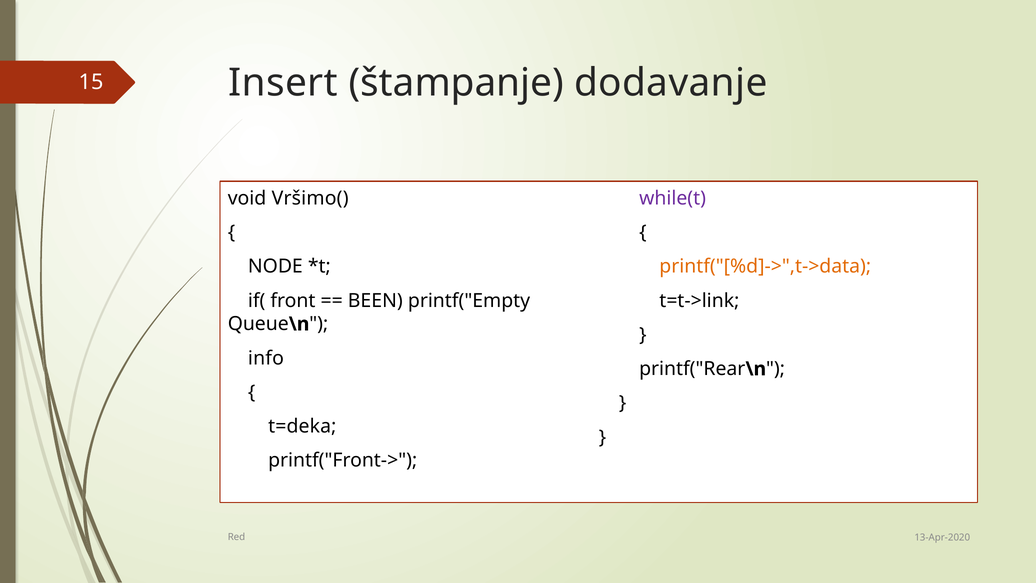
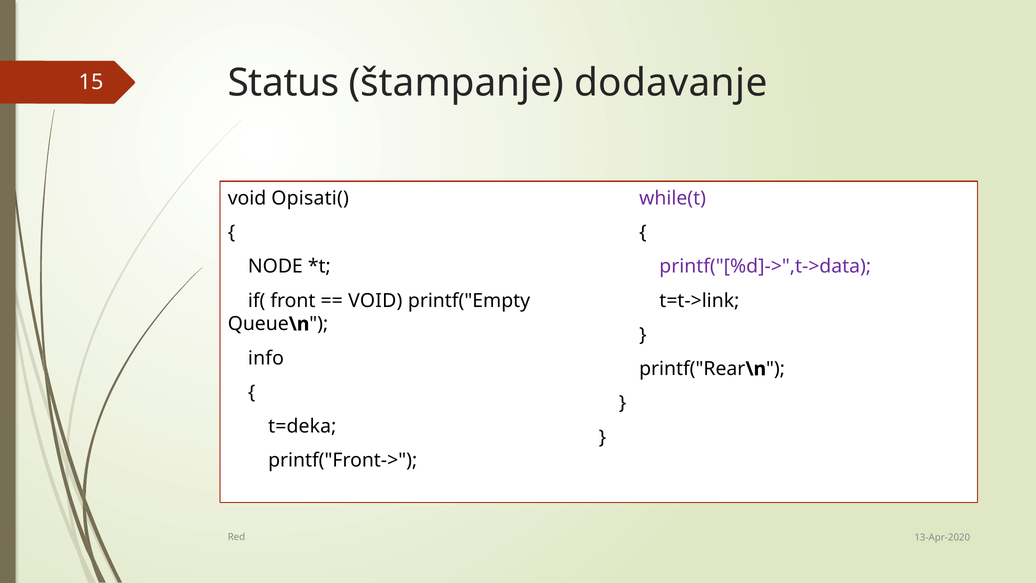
Insert: Insert -> Status (283, 83)
Vršimo(: Vršimo( -> Opisati( (310, 198)
printf("[%d]->",t->data colour: orange -> purple (765, 266)
BEEN: BEEN -> VOID (375, 301)
